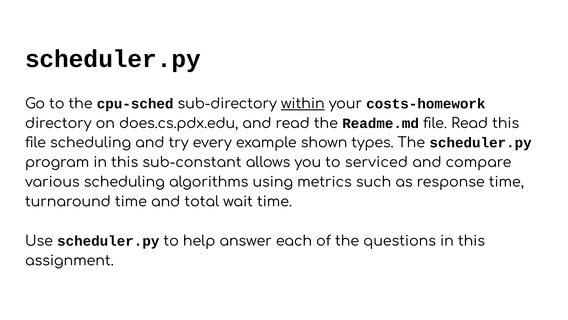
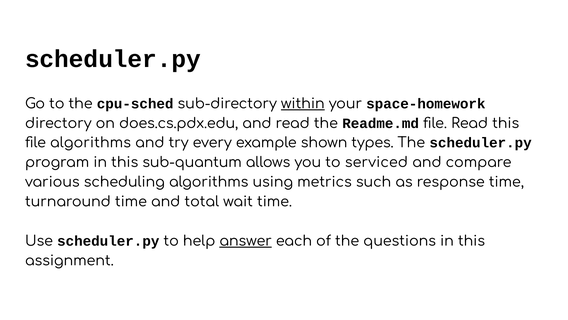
costs-homework: costs-homework -> space-homework (426, 104)
file scheduling: scheduling -> algorithms (90, 143)
sub-constant: sub-constant -> sub-quantum (192, 162)
answer underline: none -> present (246, 241)
